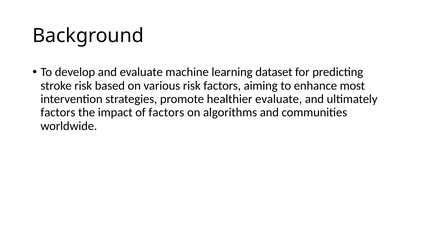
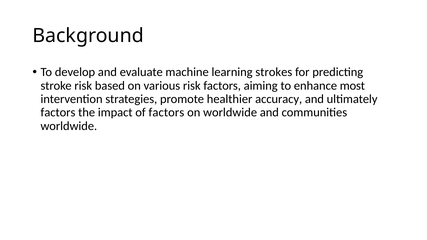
dataset: dataset -> strokes (274, 72)
healthier evaluate: evaluate -> accuracy (279, 99)
on algorithms: algorithms -> worldwide (230, 113)
